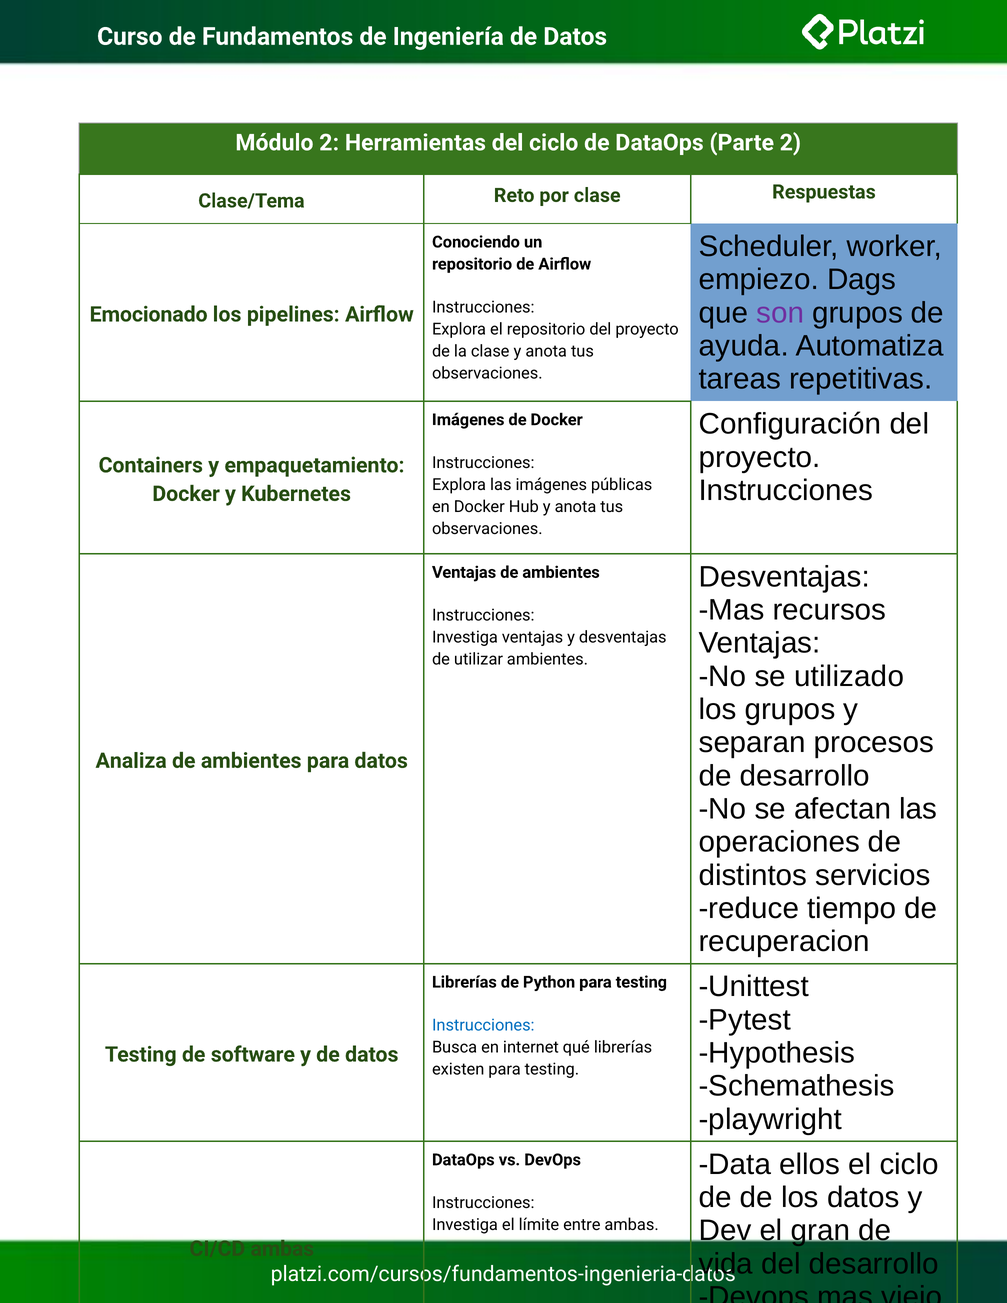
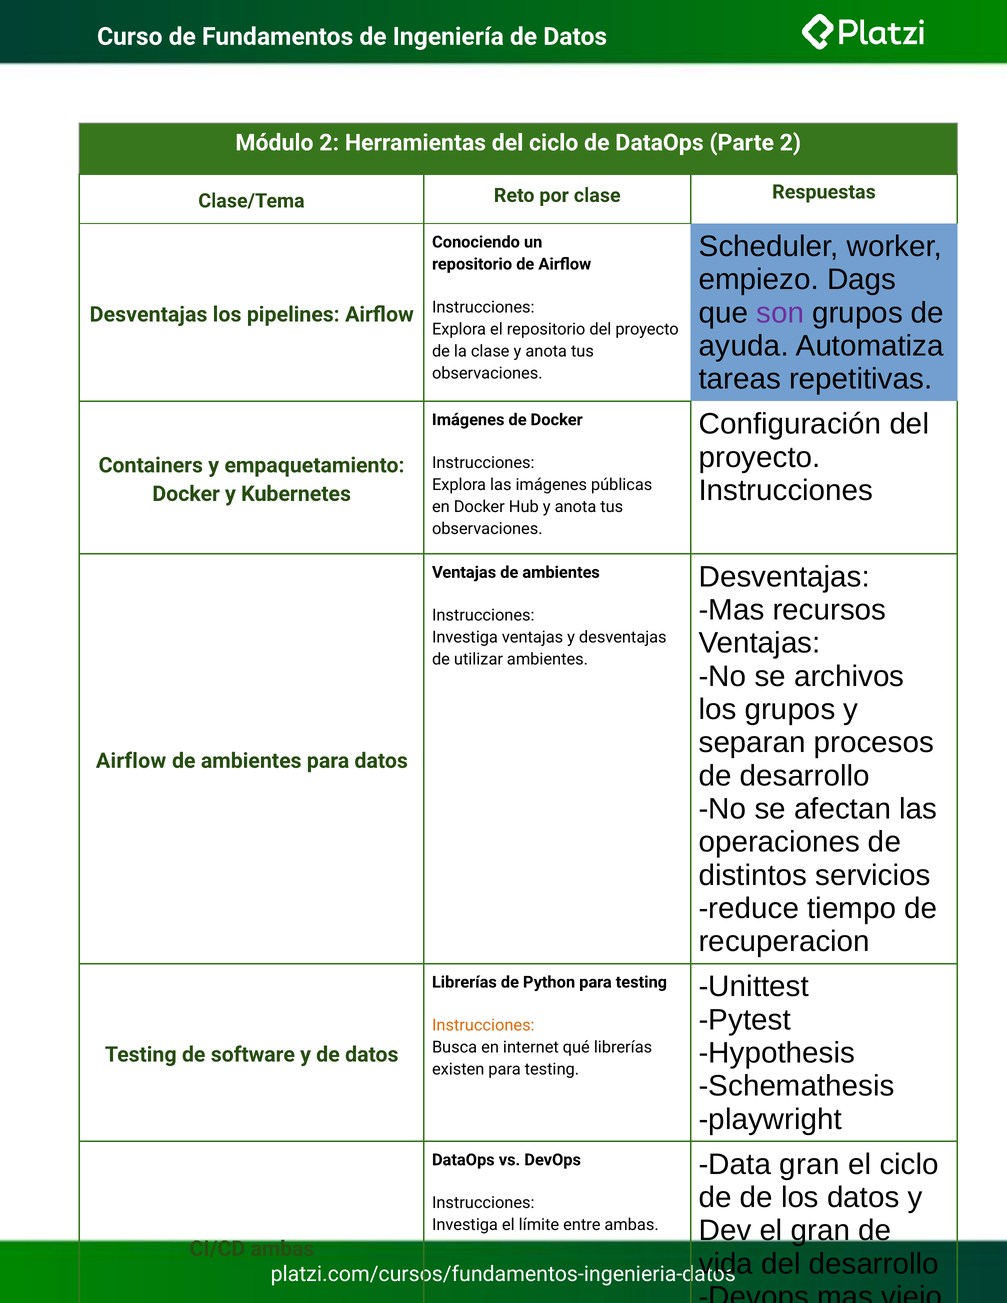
Emocionado: Emocionado -> Desventajas (149, 314)
utilizado: utilizado -> archivos (849, 676)
Analiza: Analiza -> Airflow (131, 761)
Instrucciones colour: blue -> orange (483, 1025)
Data ellos: ellos -> gran (810, 1164)
